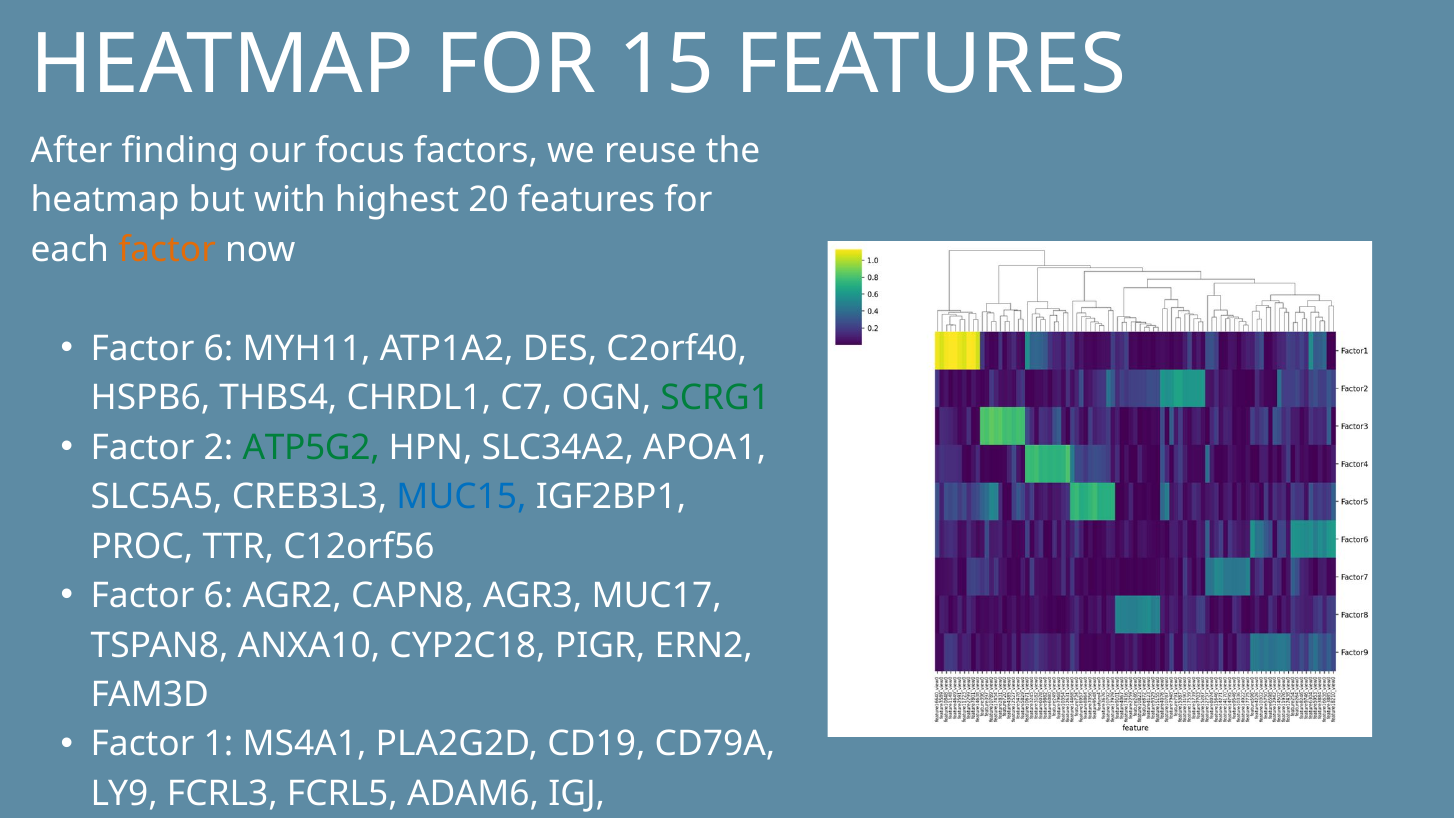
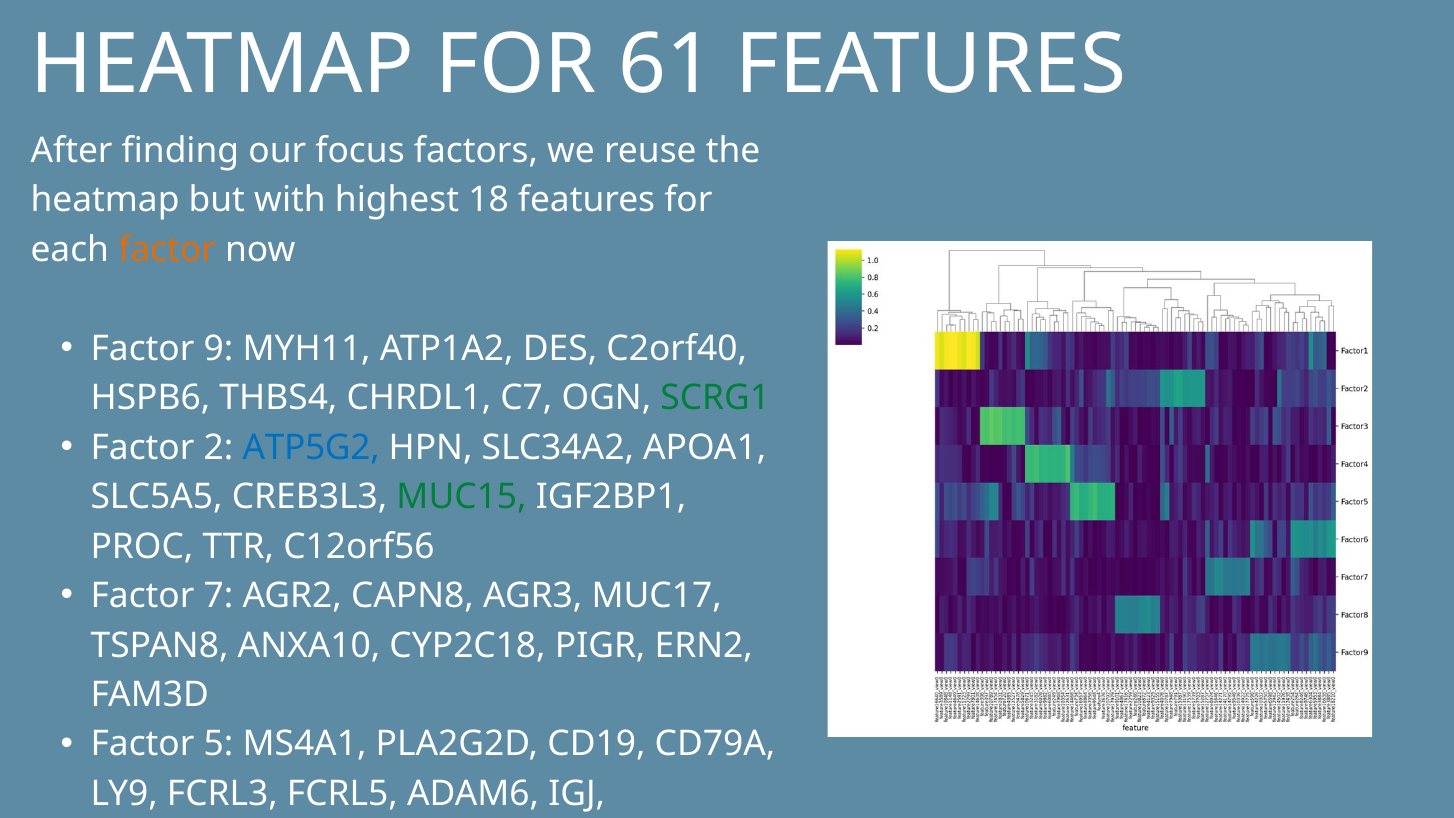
15: 15 -> 61 (666, 65)
20: 20 -> 18 (489, 200)
6: 6 -> 9 (219, 348)
ATP5G2 colour: green -> blue (311, 447)
MUC15 colour: blue -> green (462, 497)
6: 6 -> 7 (219, 596)
1: 1 -> 5 (219, 744)
